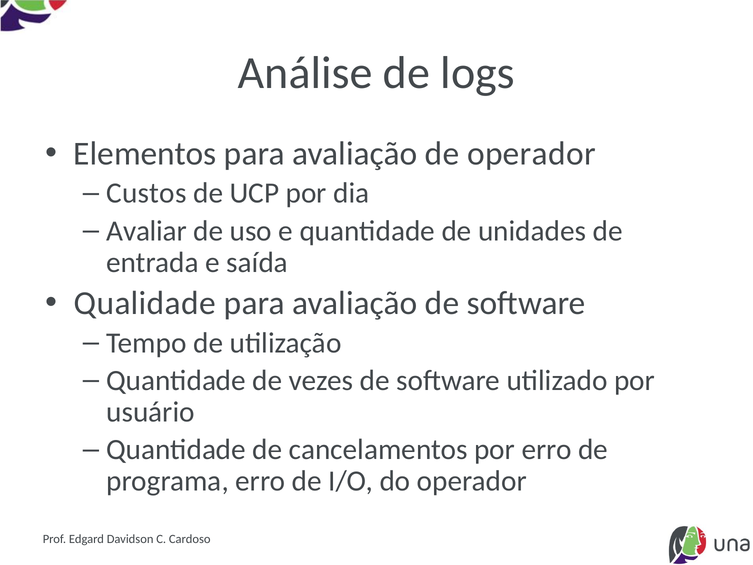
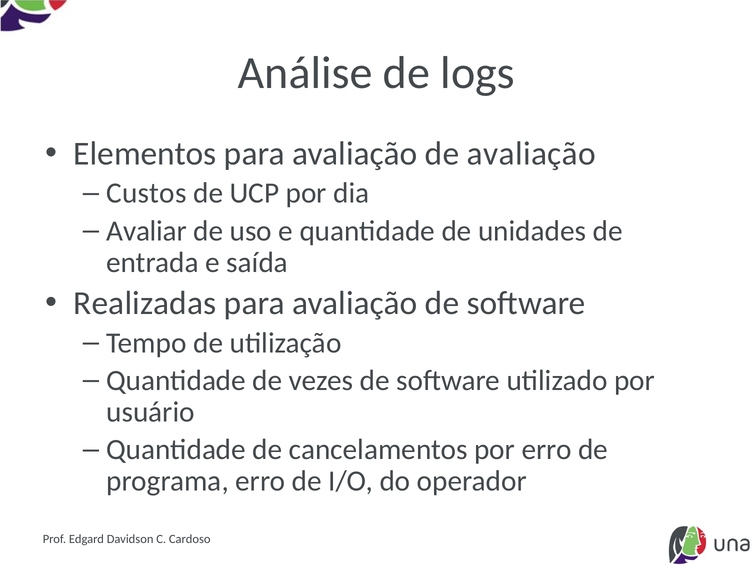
de operador: operador -> avaliação (531, 153)
Qualidade: Qualidade -> Realizadas (145, 303)
